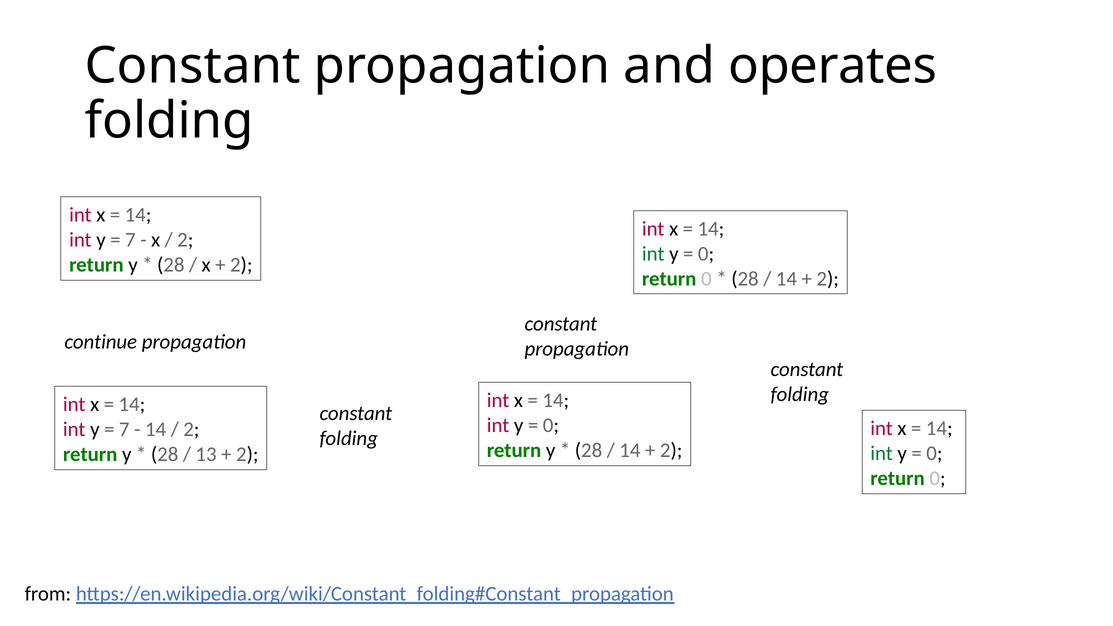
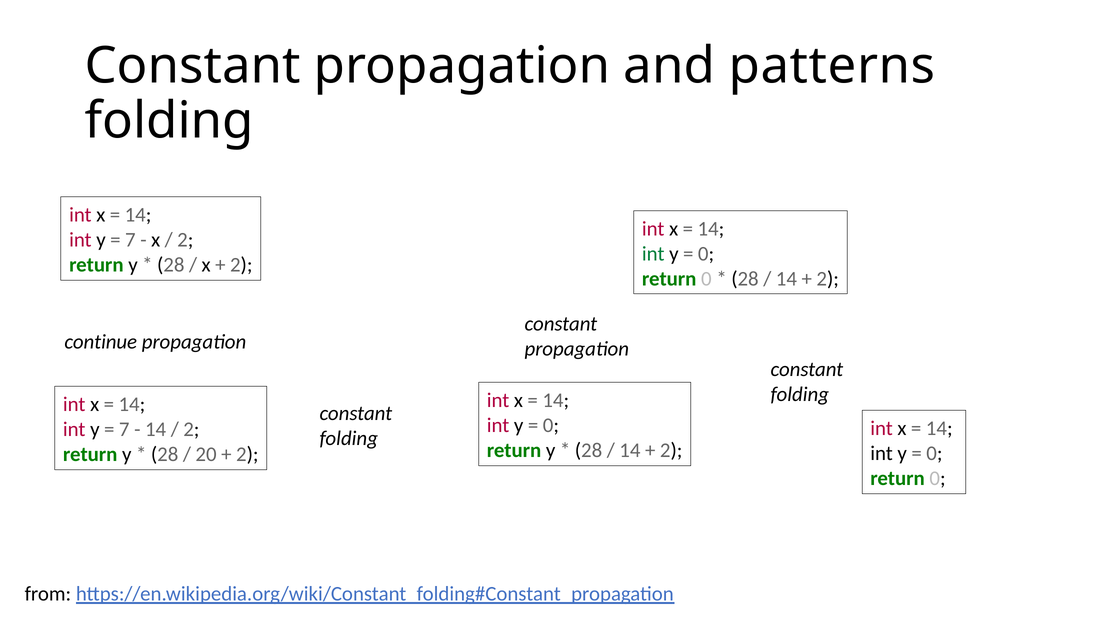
operates: operates -> patterns (832, 66)
int colour: green -> black (882, 454)
13: 13 -> 20 (206, 455)
